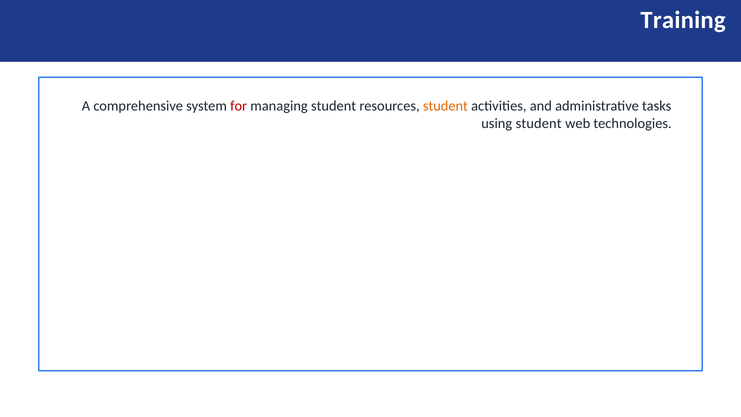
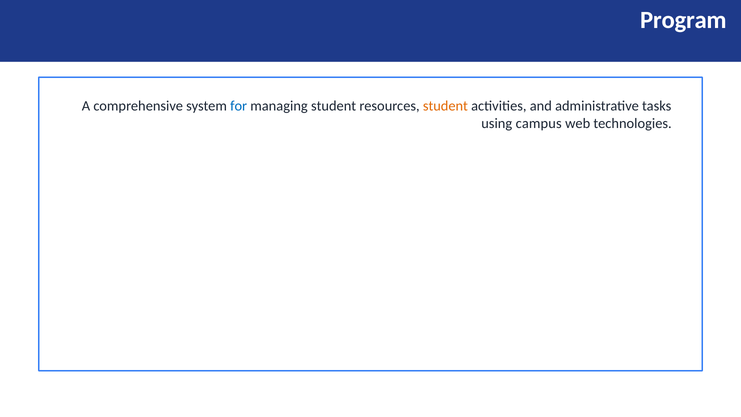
Training: Training -> Program (683, 20)
for colour: red -> blue (239, 106)
using student: student -> campus (539, 123)
